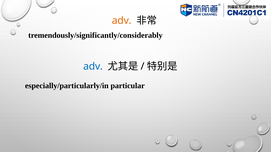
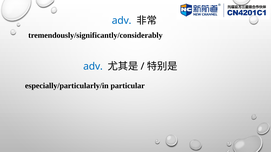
adv colour: orange -> blue (122, 21)
